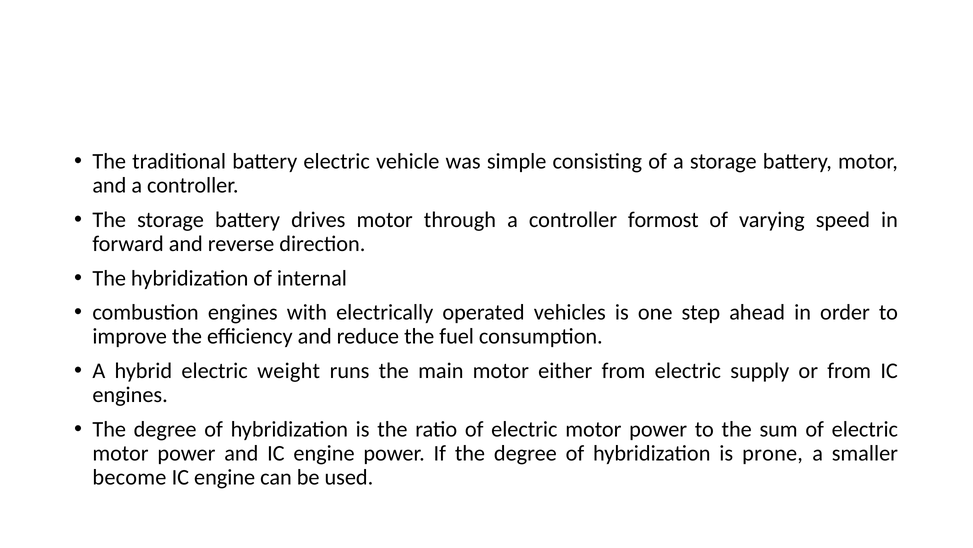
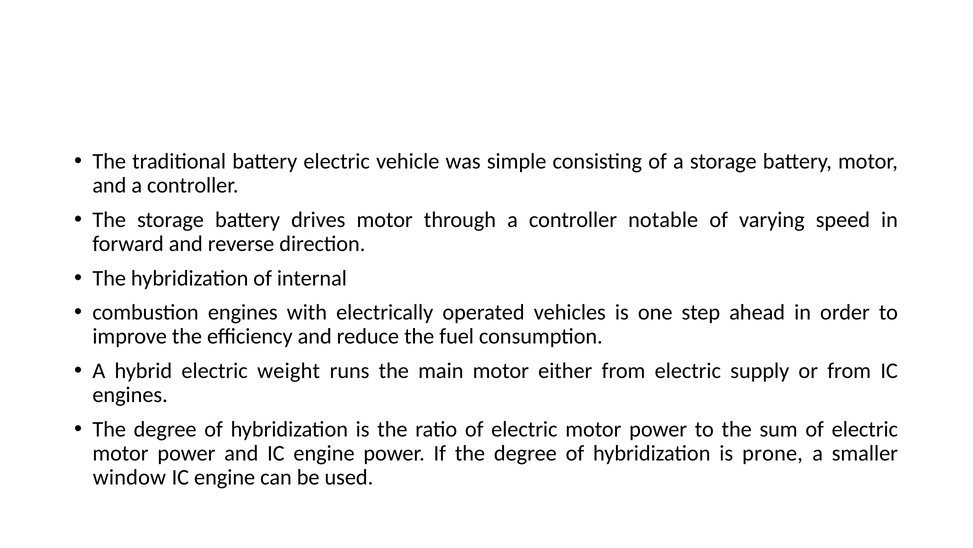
formost: formost -> notable (663, 220)
become: become -> window (129, 477)
